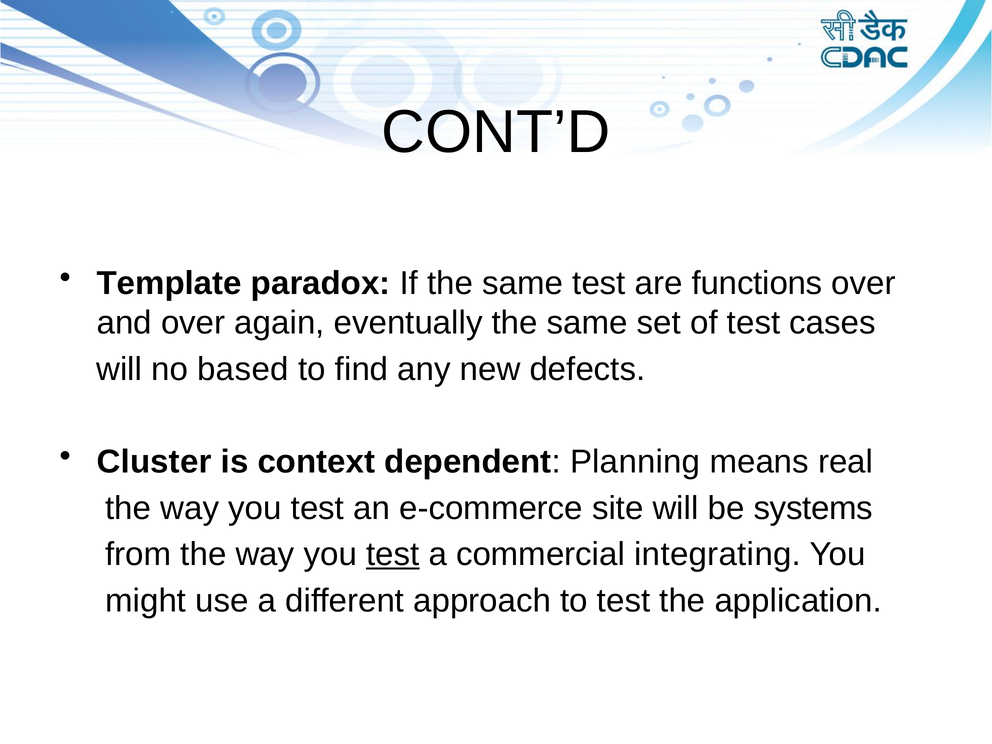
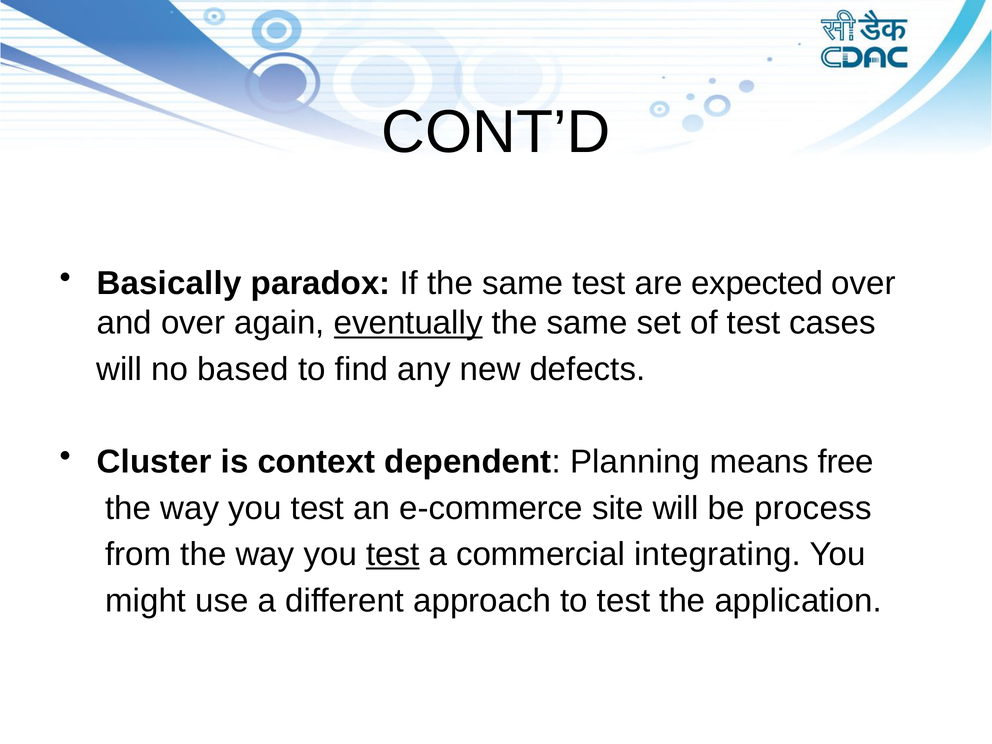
Template: Template -> Basically (169, 283)
functions: functions -> expected (757, 283)
eventually underline: none -> present (408, 323)
real: real -> free (846, 462)
systems: systems -> process (813, 508)
